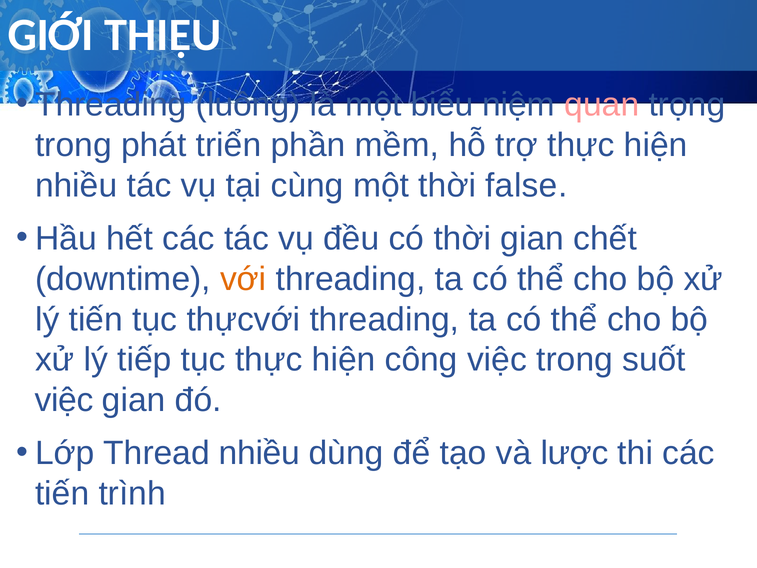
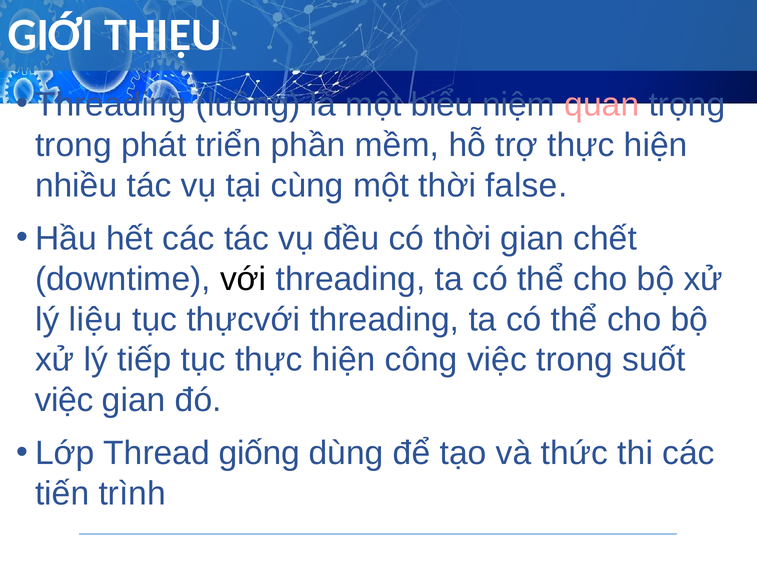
với colour: orange -> black (243, 279)
lý tiến: tiến -> liệu (96, 319)
Thread nhiều: nhiều -> giống (259, 453)
lược: lược -> thức (574, 453)
